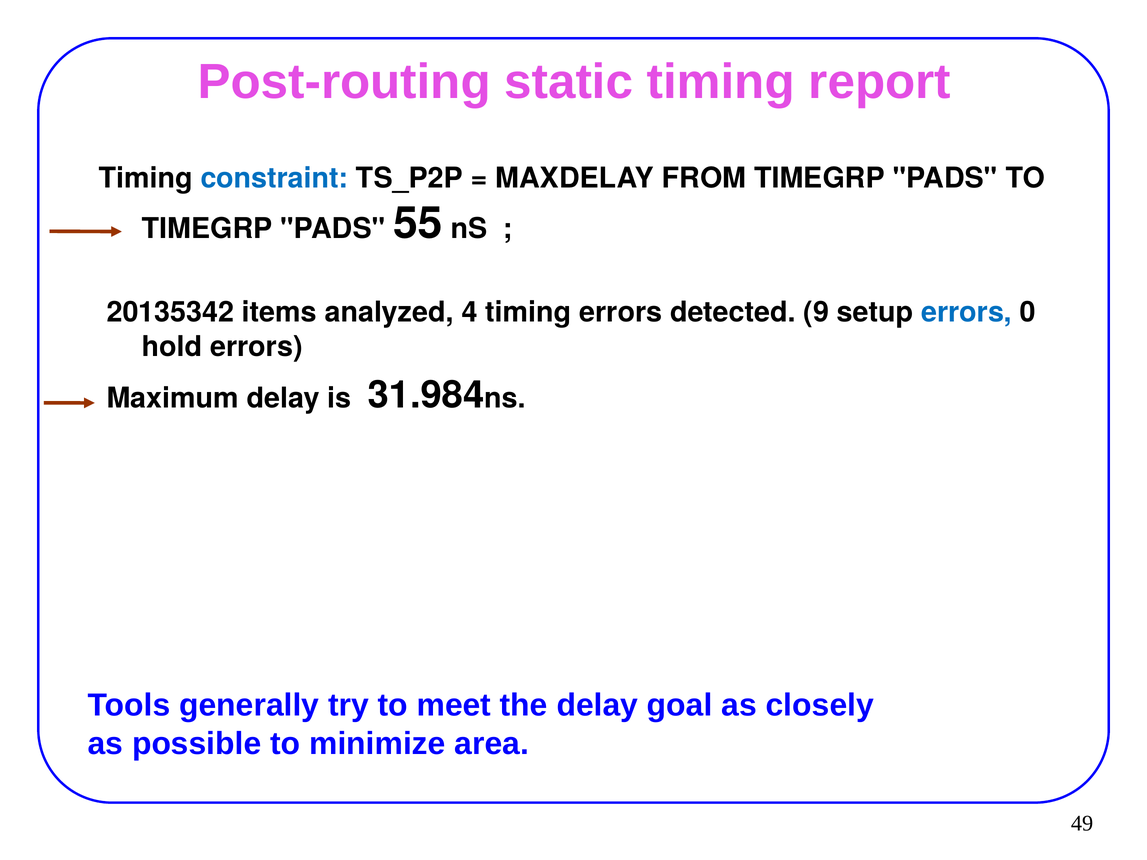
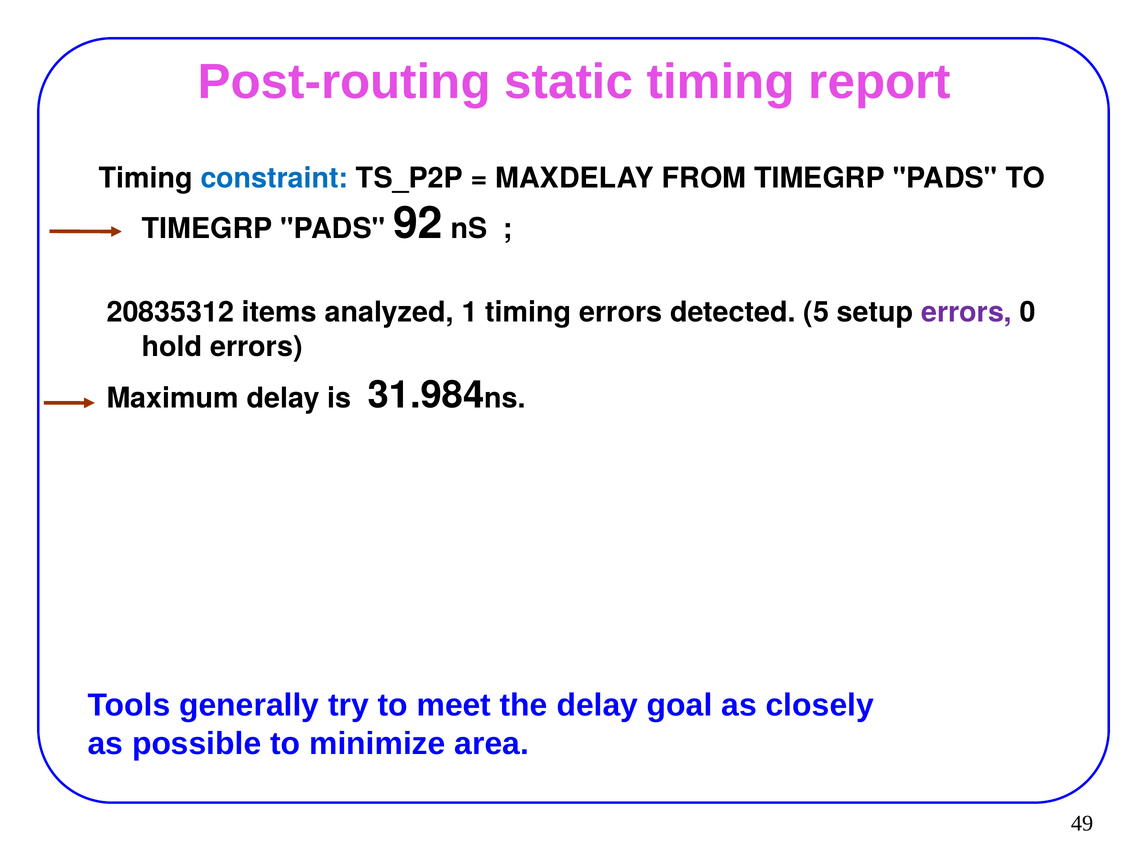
55: 55 -> 92 (418, 224)
20135342: 20135342 -> 20835312 (170, 312)
4: 4 -> 1 (470, 312)
9: 9 -> 5 (816, 312)
errors colour: blue -> purple (967, 312)
